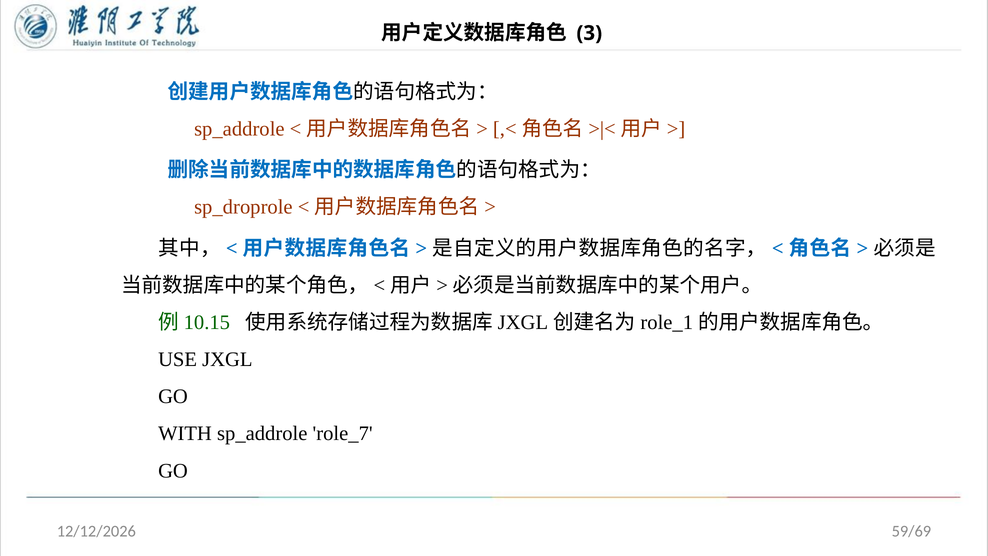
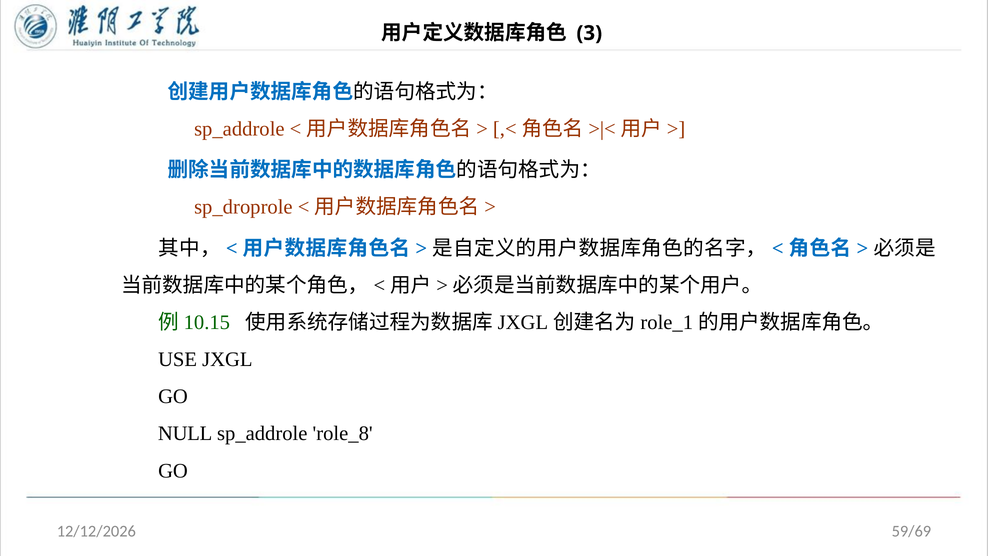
WITH: WITH -> NULL (185, 433)
role_7: role_7 -> role_8 (343, 433)
